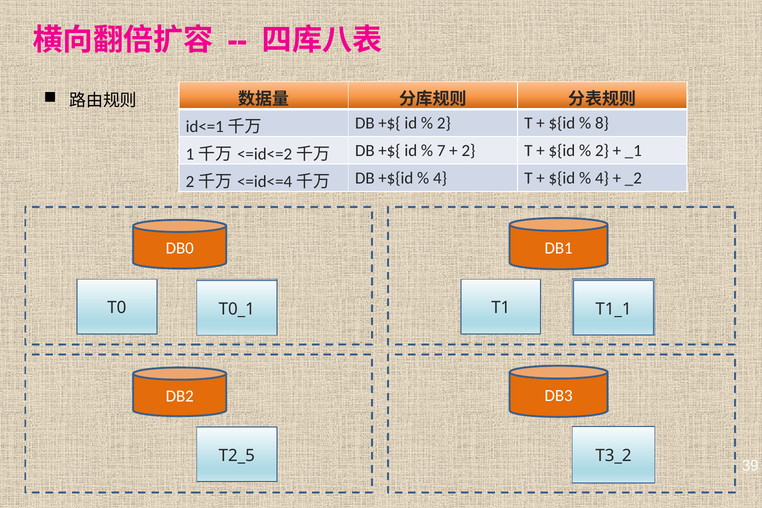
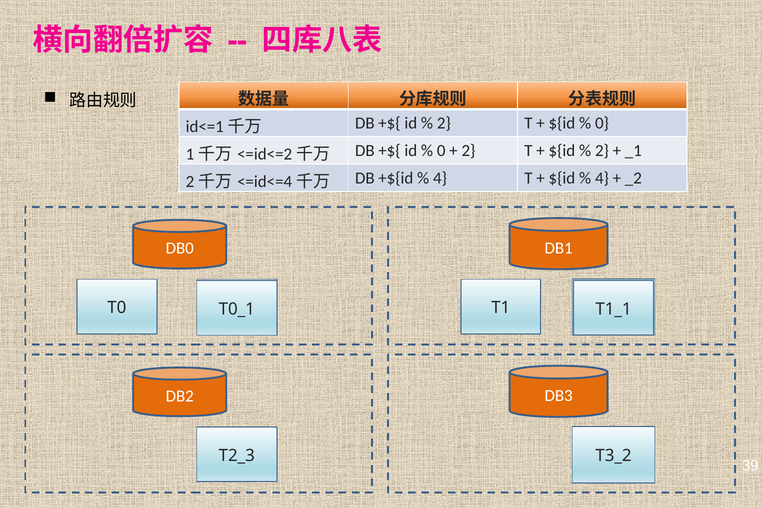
8: 8 -> 0 (602, 123)
7: 7 -> 0 (441, 151)
T2_5: T2_5 -> T2_3 (237, 455)
